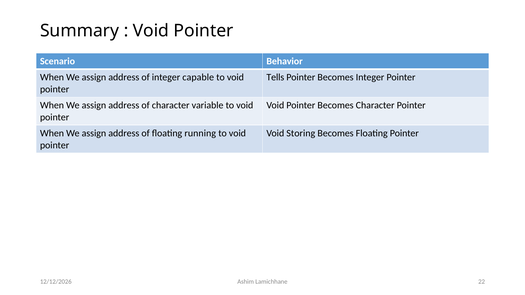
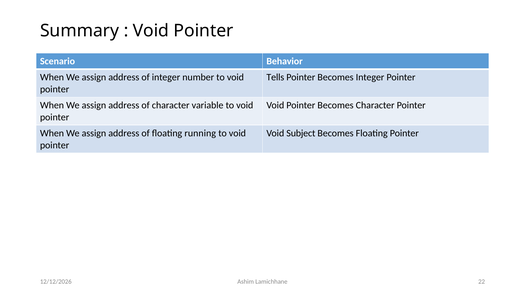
capable: capable -> number (198, 77)
Storing: Storing -> Subject (301, 133)
